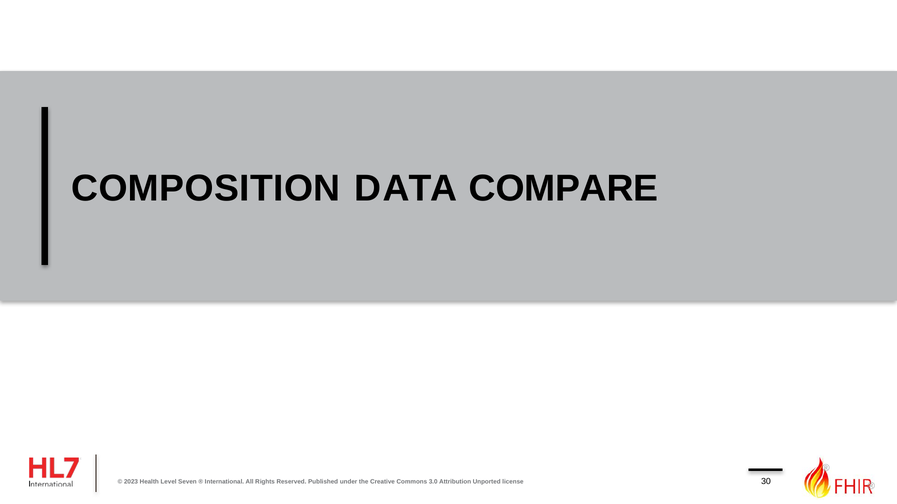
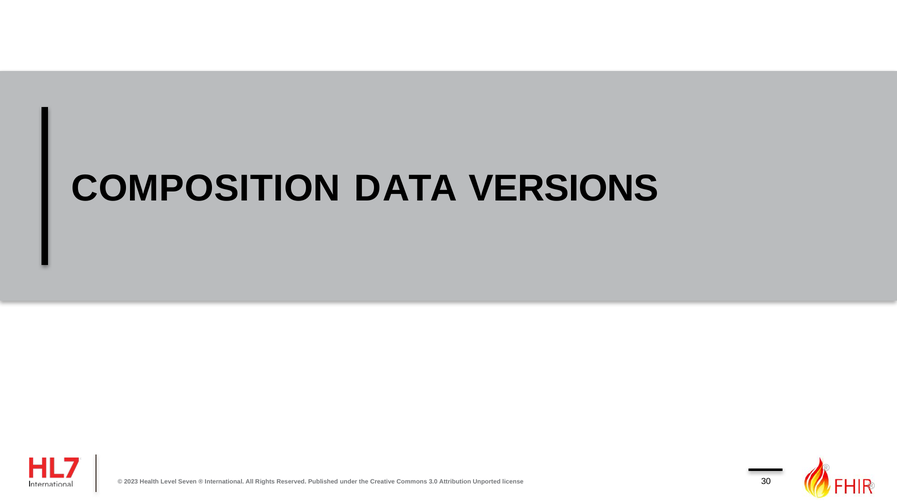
COMPARE: COMPARE -> VERSIONS (564, 189)
